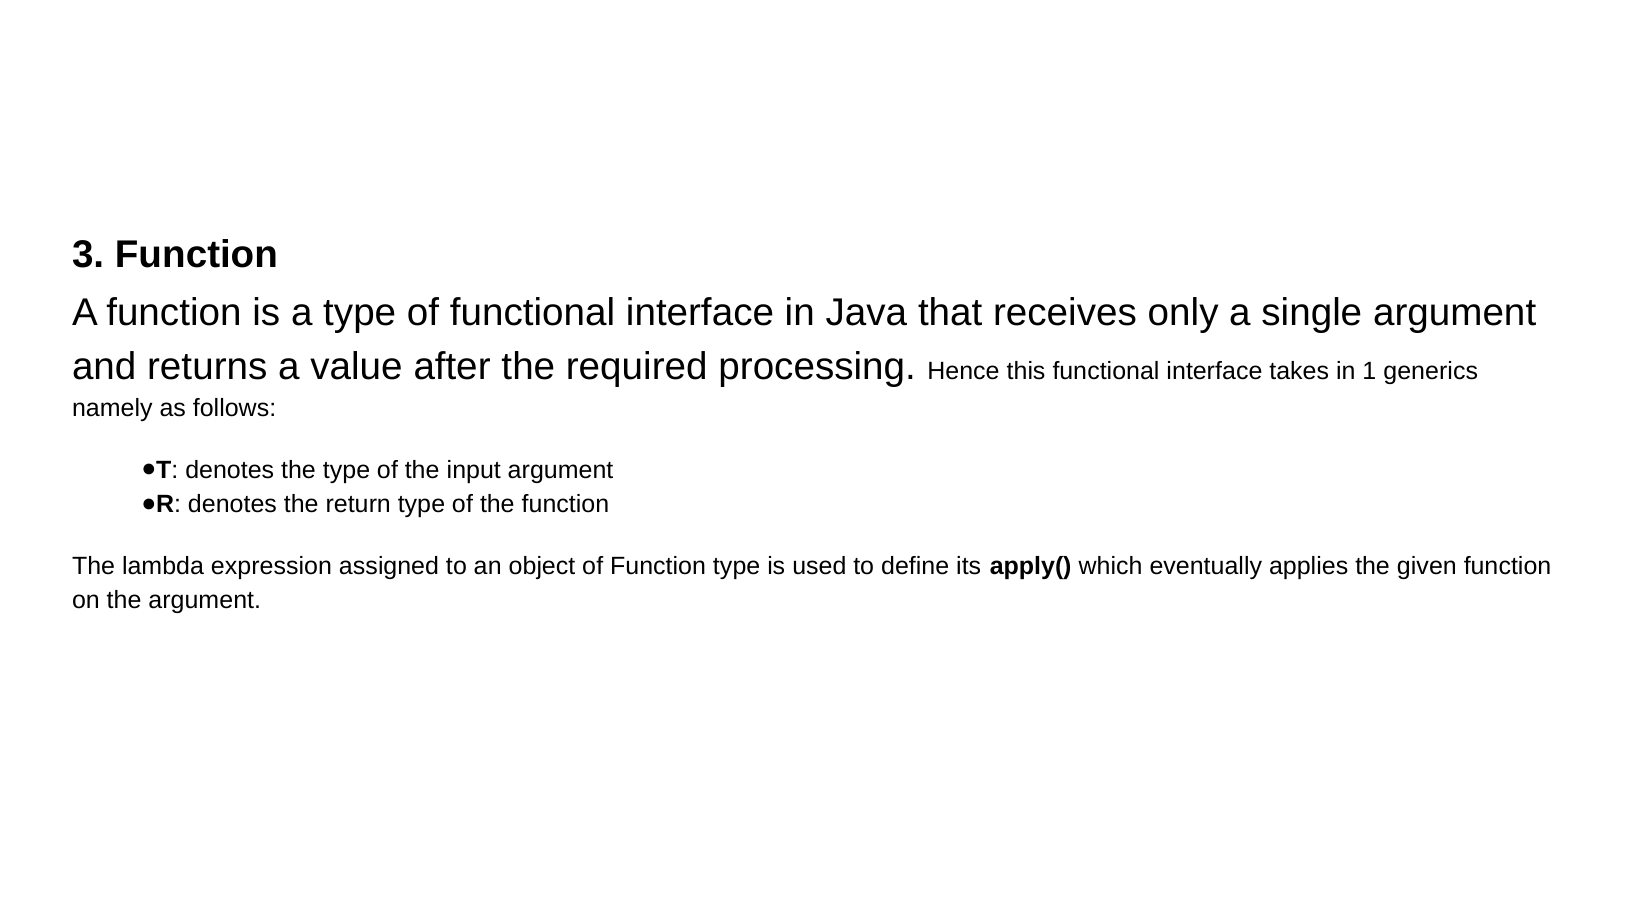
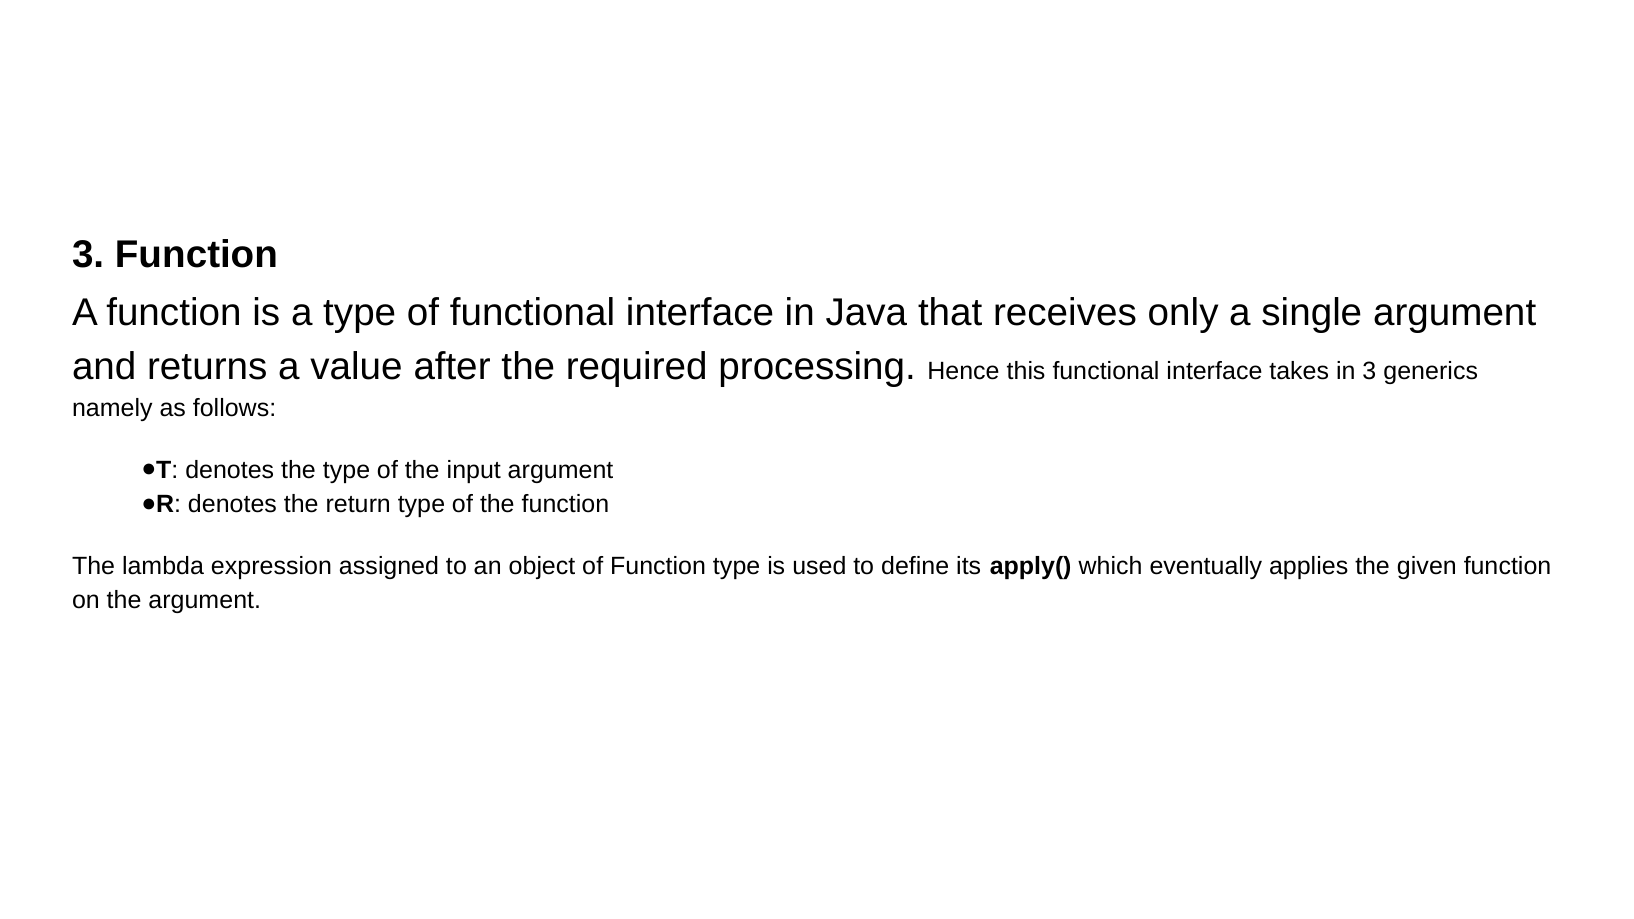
in 1: 1 -> 3 (1369, 371)
